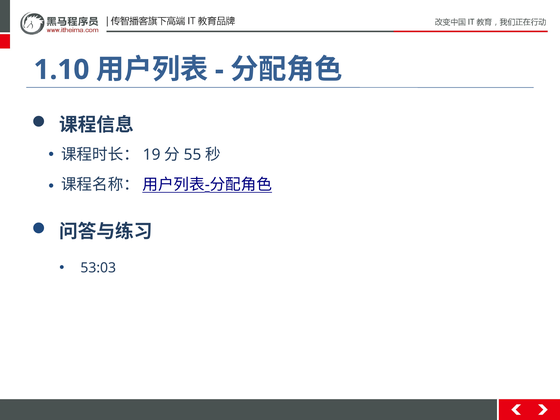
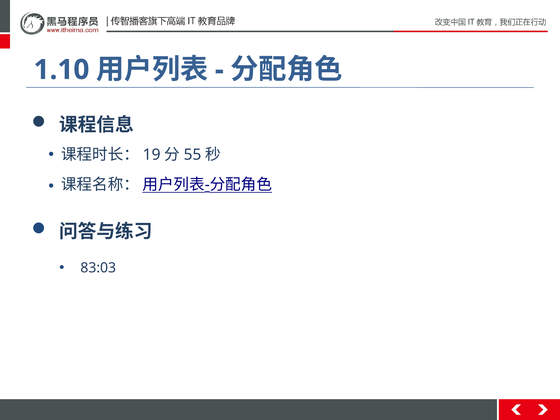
53:03: 53:03 -> 83:03 (98, 268)
